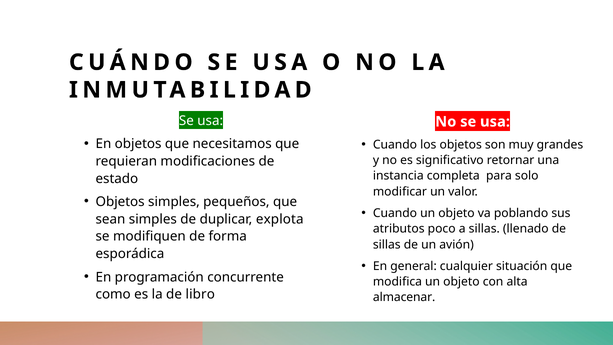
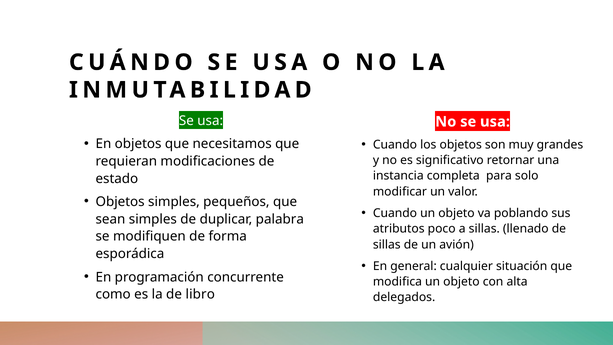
explota: explota -> palabra (280, 219)
almacenar: almacenar -> delegados (404, 297)
